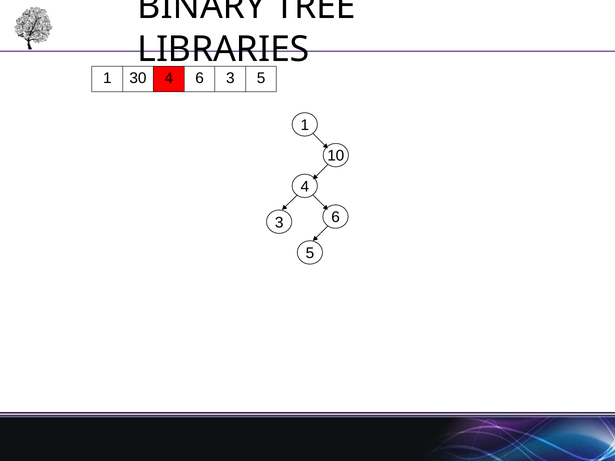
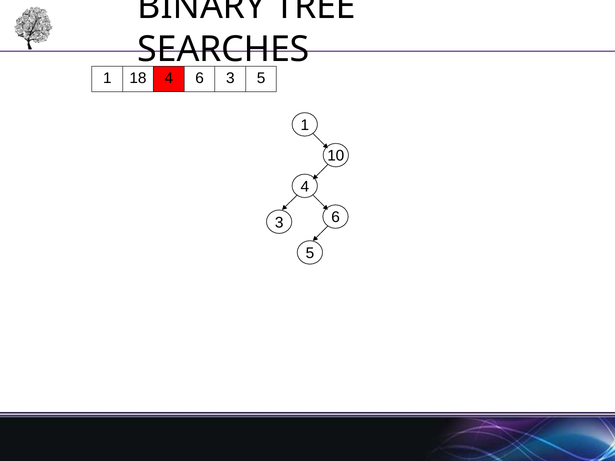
LIBRARIES: LIBRARIES -> SEARCHES (223, 50)
30: 30 -> 18 (138, 78)
